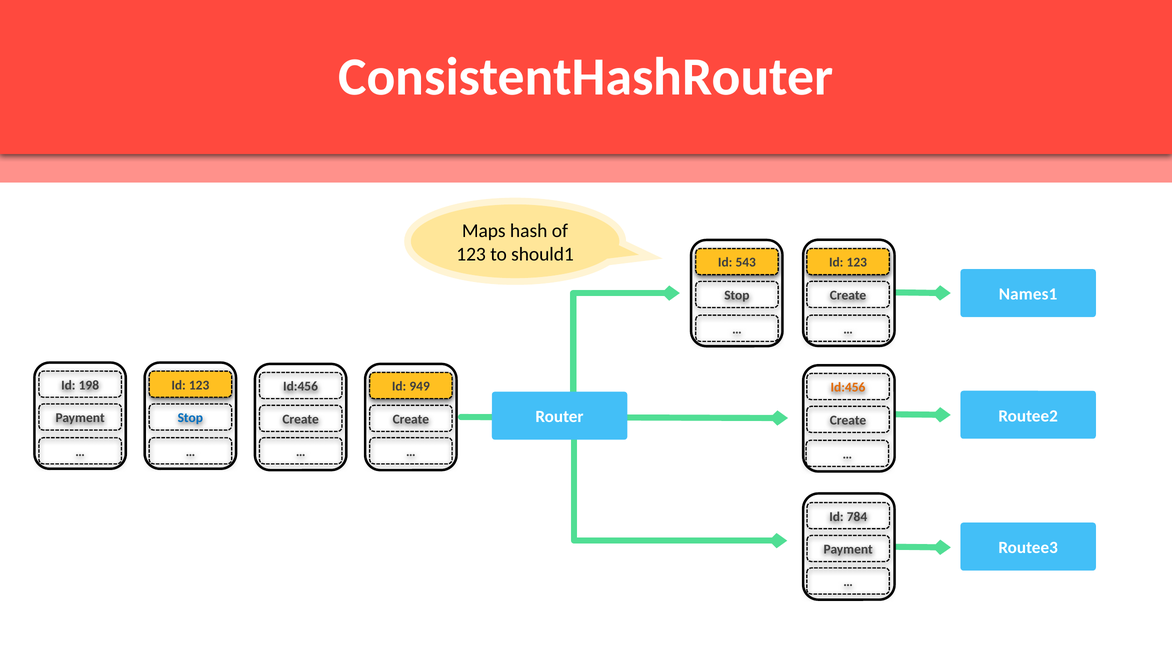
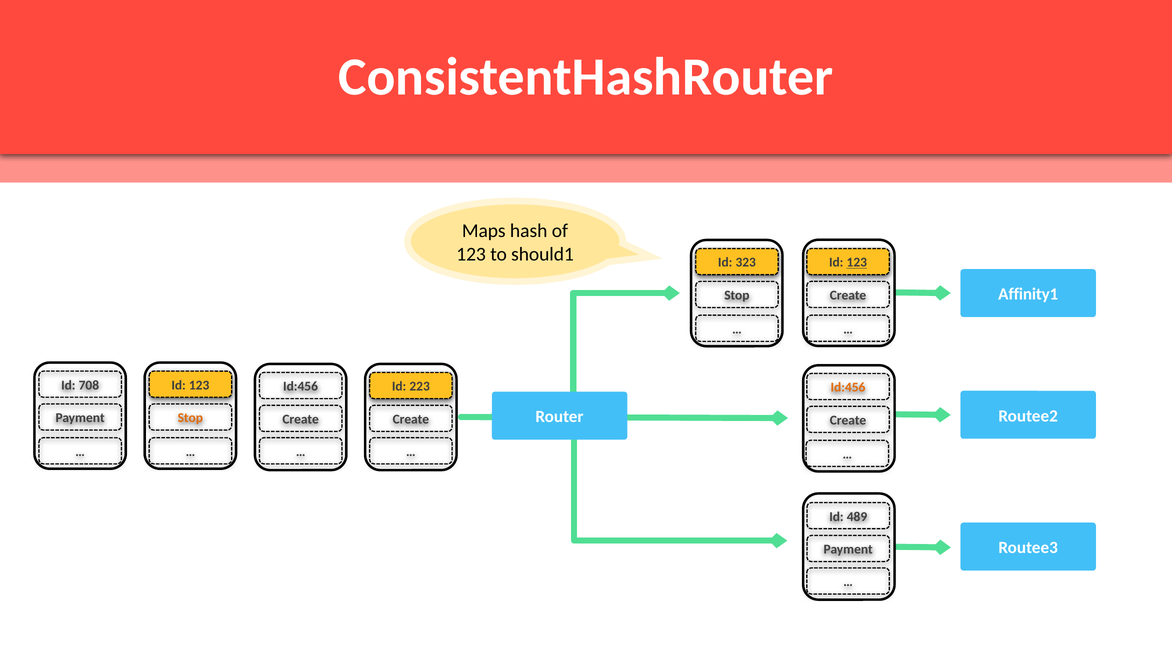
123 underline: none -> present (857, 263)
543: 543 -> 323 (746, 263)
Names1: Names1 -> Affinity1 (1028, 294)
198: 198 -> 708 (89, 385)
949: 949 -> 223 (420, 387)
Stop colour: blue -> orange (190, 418)
784: 784 -> 489 (857, 517)
